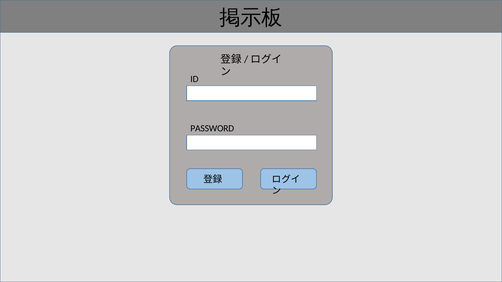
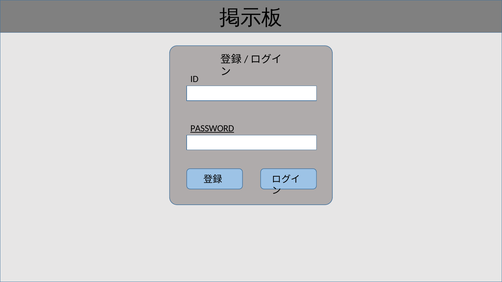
PASSWORD underline: none -> present (212, 129)
